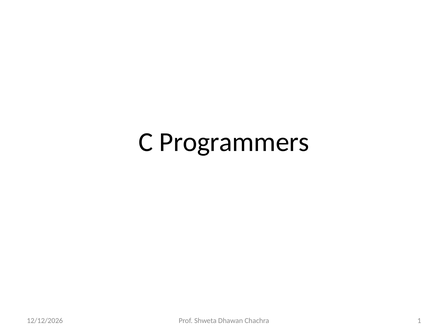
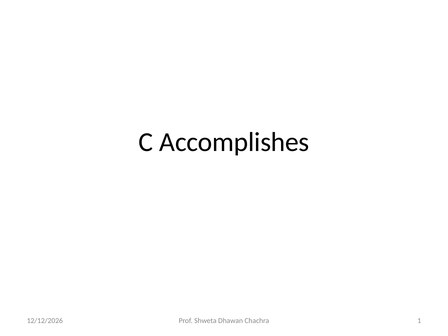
Programmers: Programmers -> Accomplishes (234, 142)
